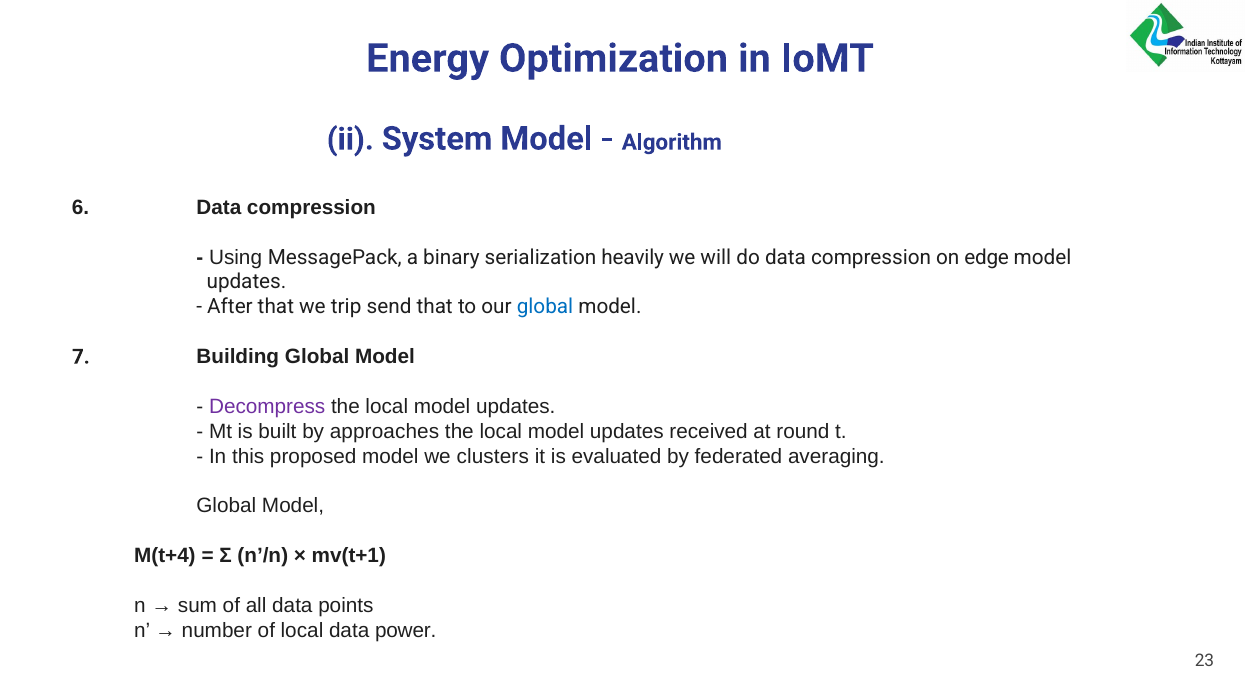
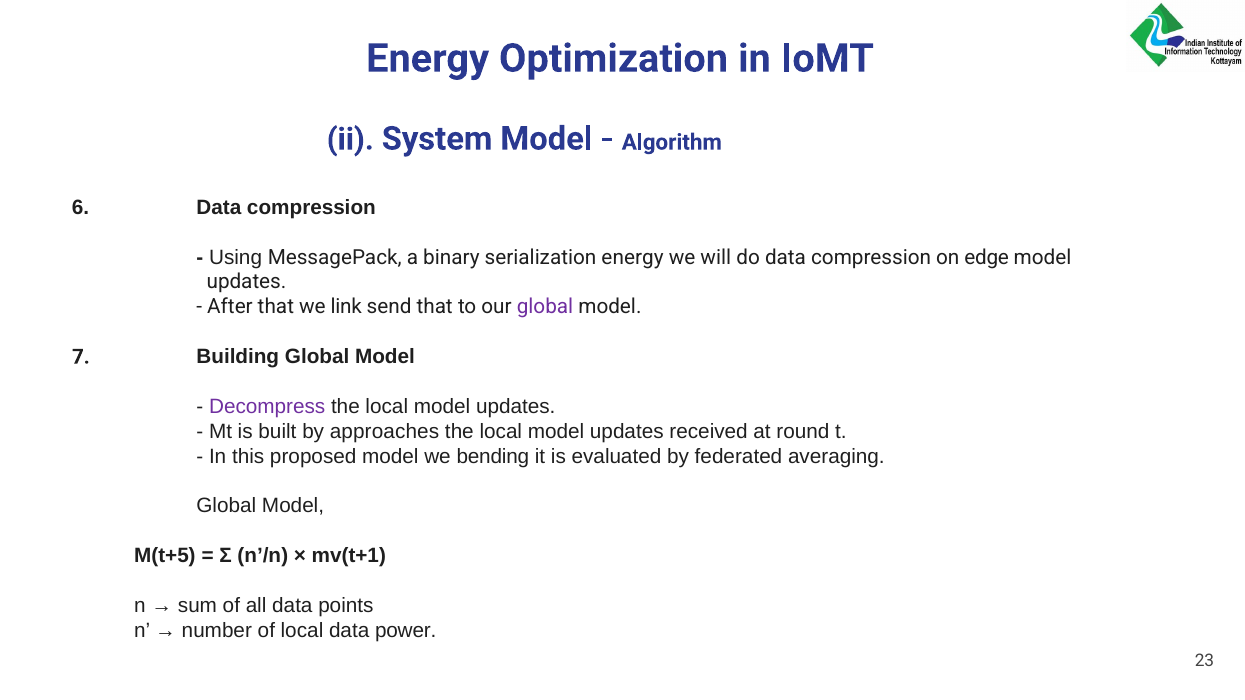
serialization heavily: heavily -> energy (633, 257)
trip: trip -> link (346, 307)
global colour: blue -> purple (545, 307)
clusters: clusters -> bending (493, 457)
M(t+4: M(t+4 -> M(t+5 (165, 556)
